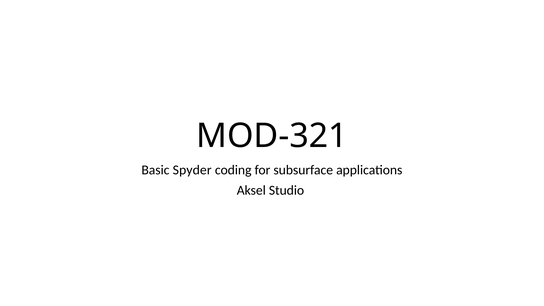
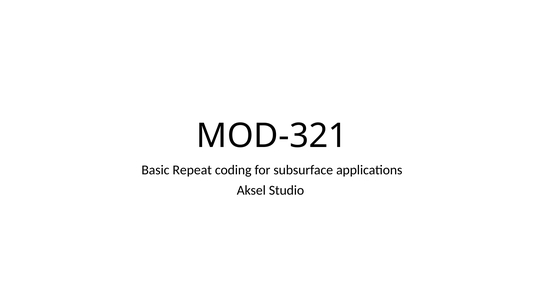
Spyder: Spyder -> Repeat (192, 170)
